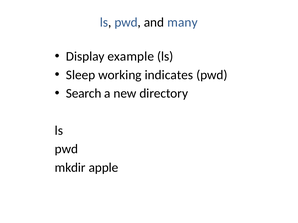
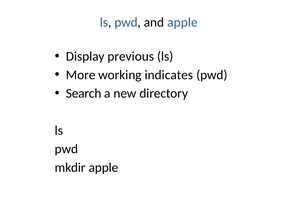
and many: many -> apple (182, 22)
example: example -> previous (131, 57)
Sleep: Sleep -> More (81, 75)
